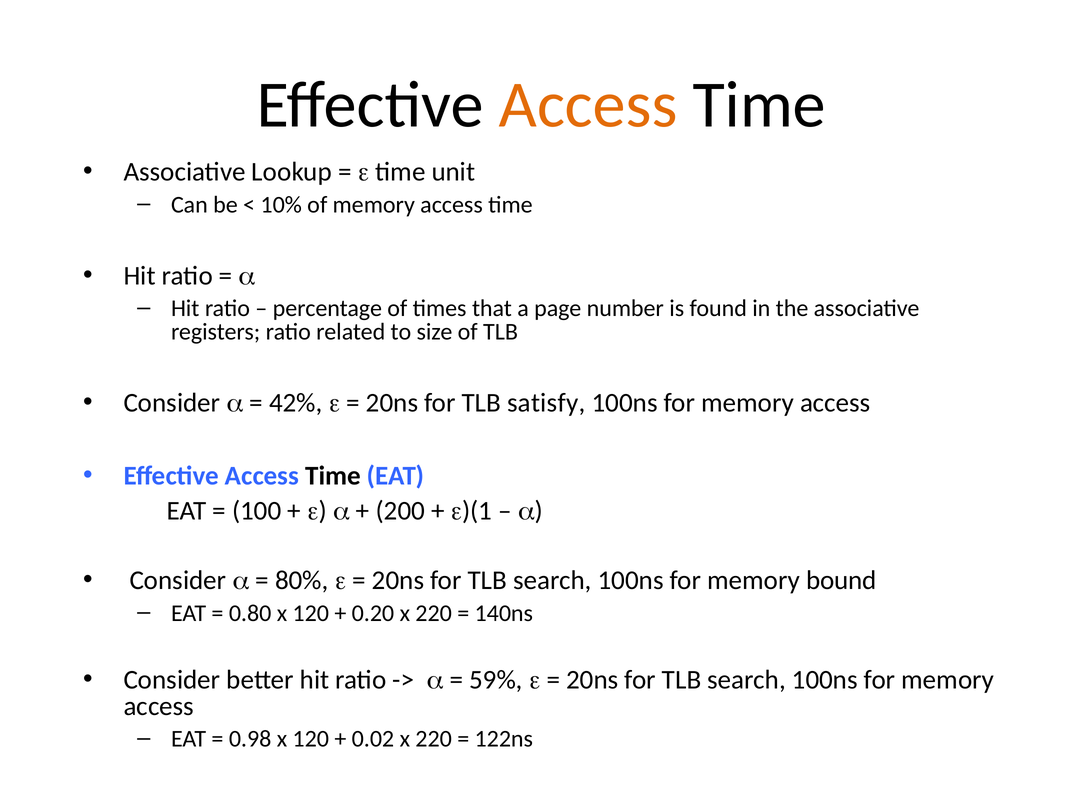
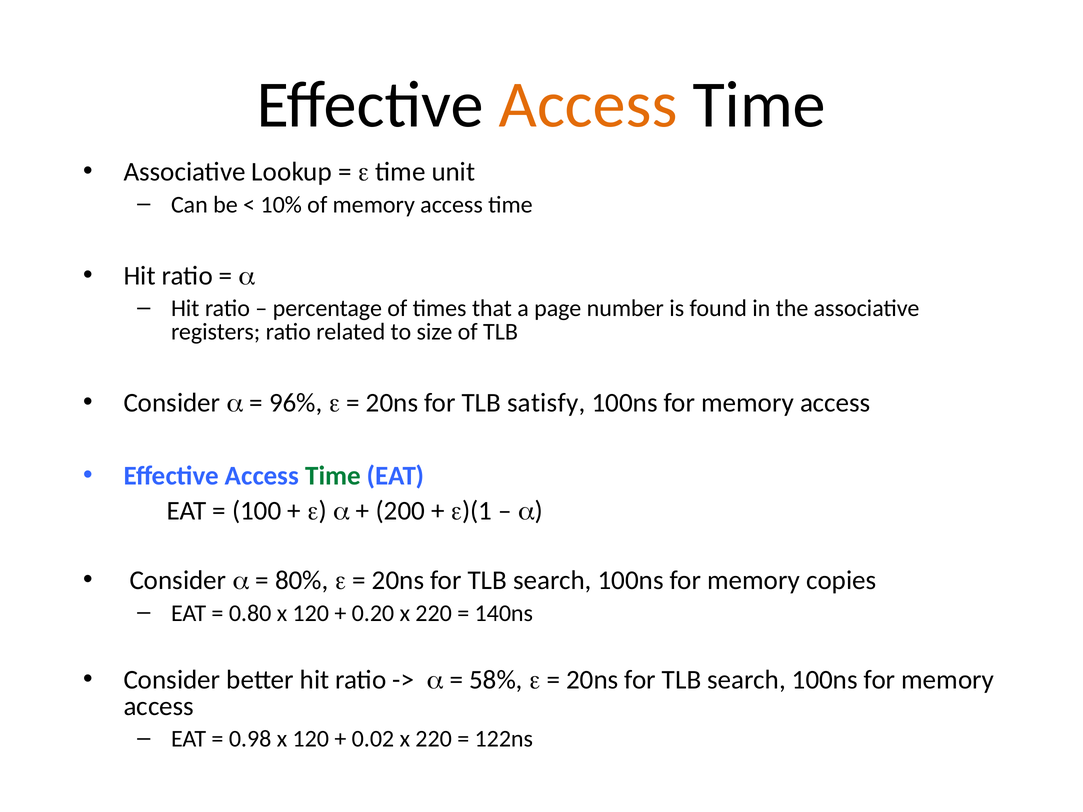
42%: 42% -> 96% (296, 403)
Time colour: black -> green (333, 476)
bound: bound -> copies (841, 581)
59%: 59% -> 58% (496, 680)
